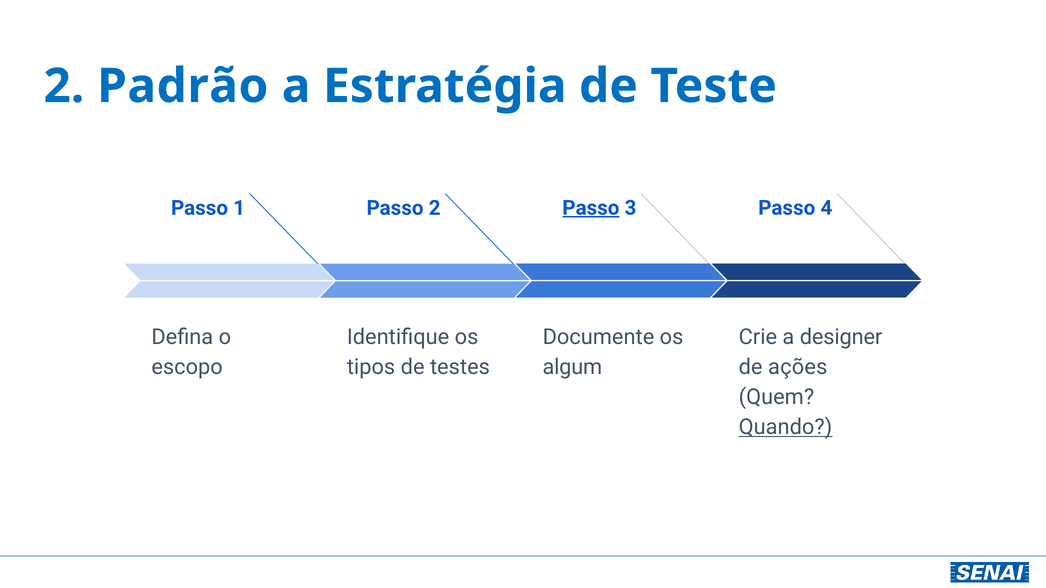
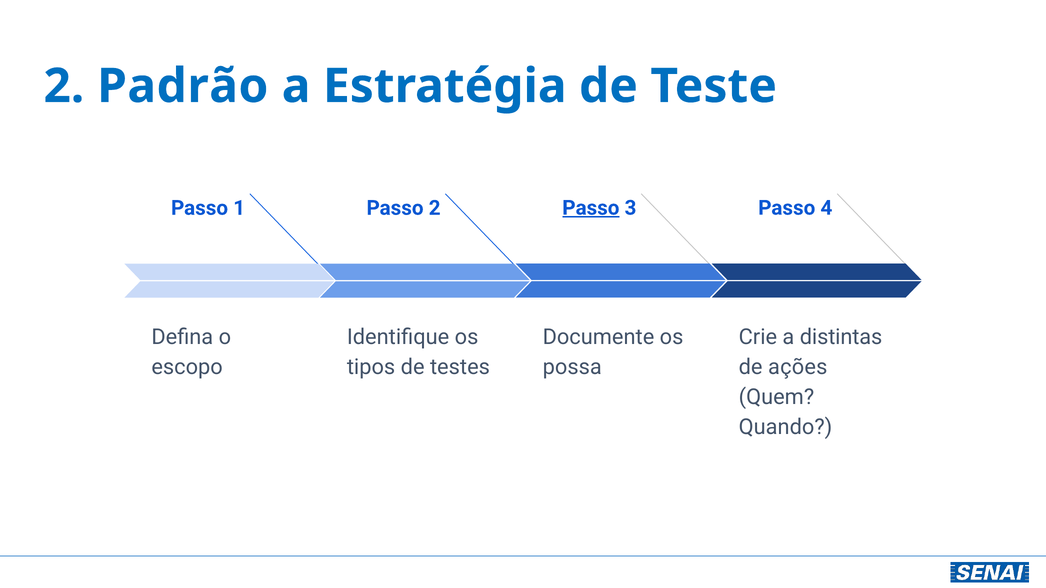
designer: designer -> distintas (841, 337)
algum: algum -> possa (572, 367)
Quando underline: present -> none (785, 427)
